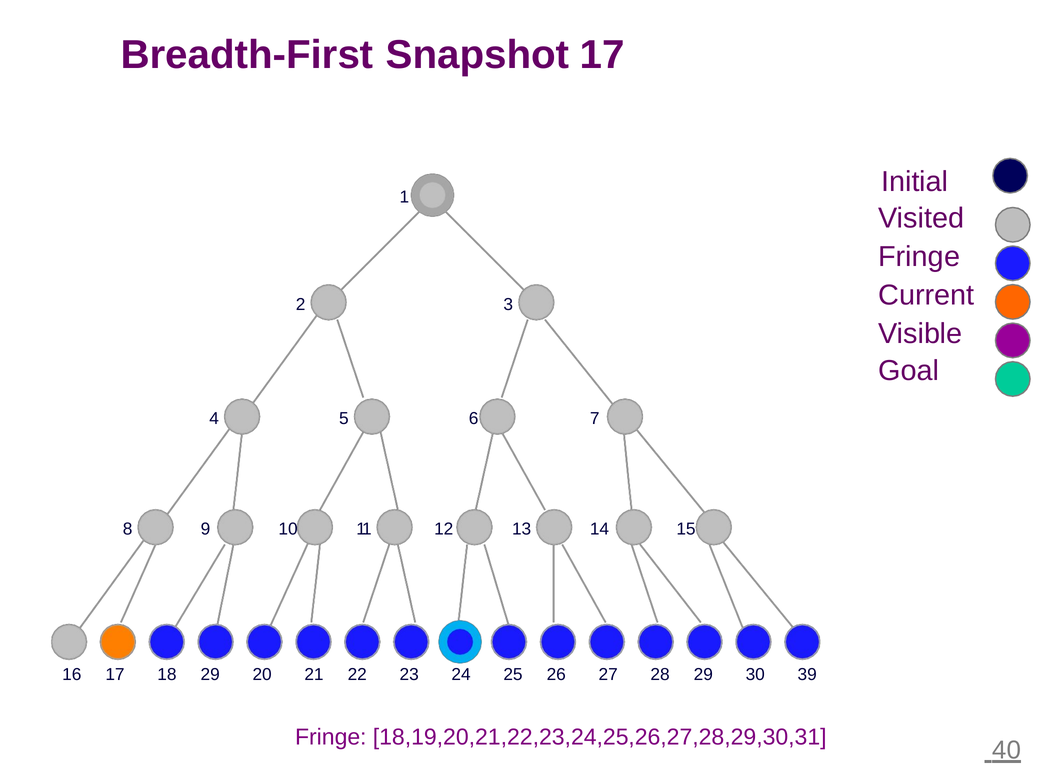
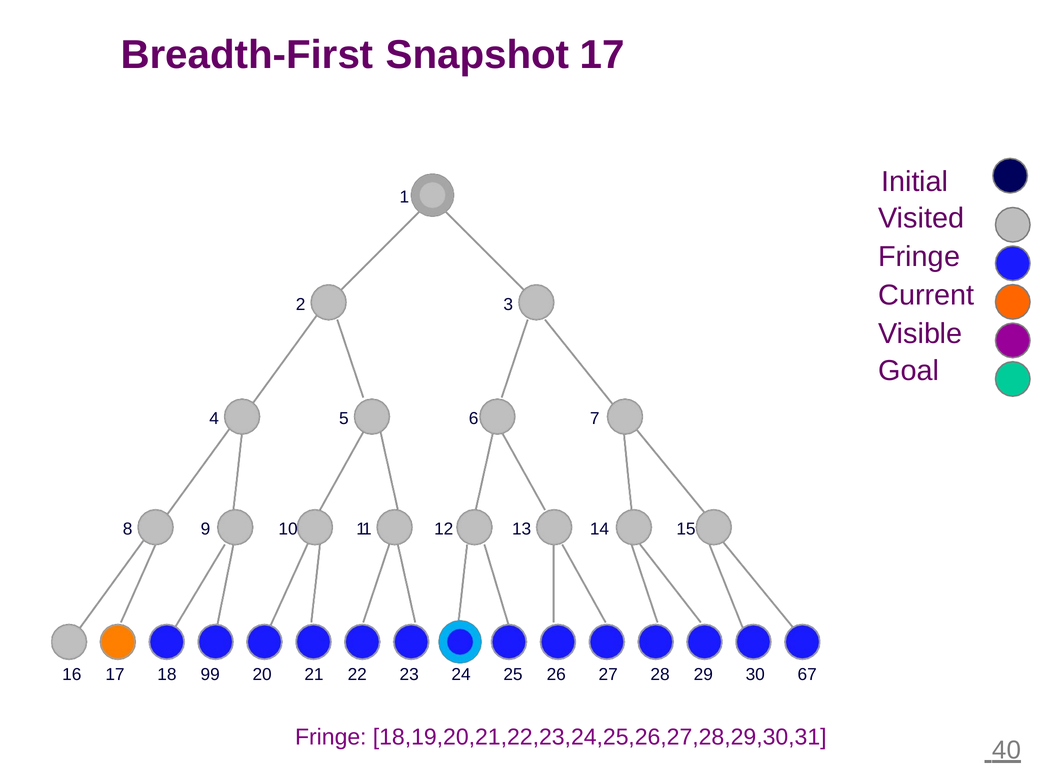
18 29: 29 -> 99 (210, 675)
39: 39 -> 67 (807, 675)
